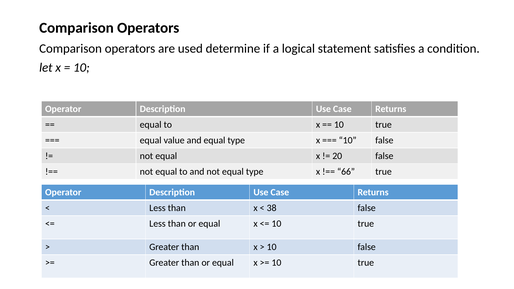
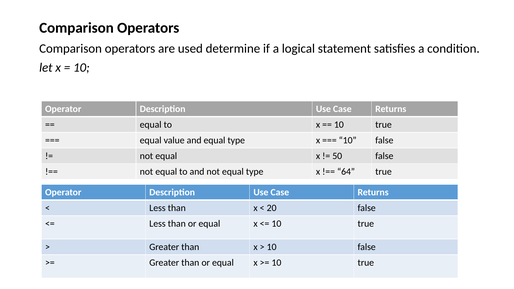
20: 20 -> 50 (337, 156)
66: 66 -> 64 (346, 172)
38: 38 -> 20 (272, 208)
